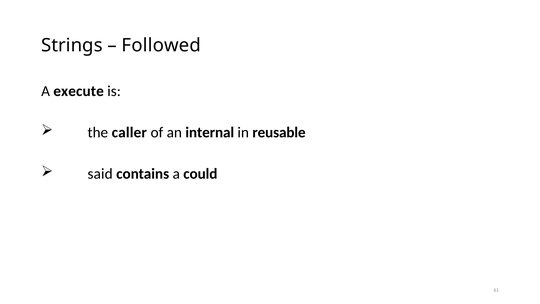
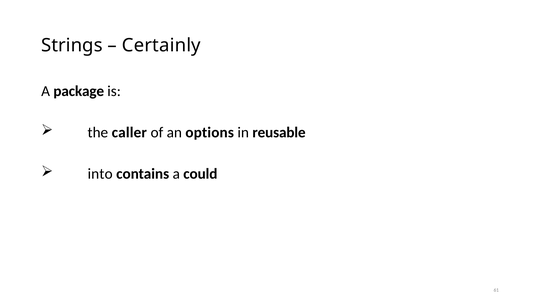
Followed: Followed -> Certainly (161, 45)
execute: execute -> package (79, 91)
internal: internal -> options (210, 132)
said: said -> into (100, 174)
